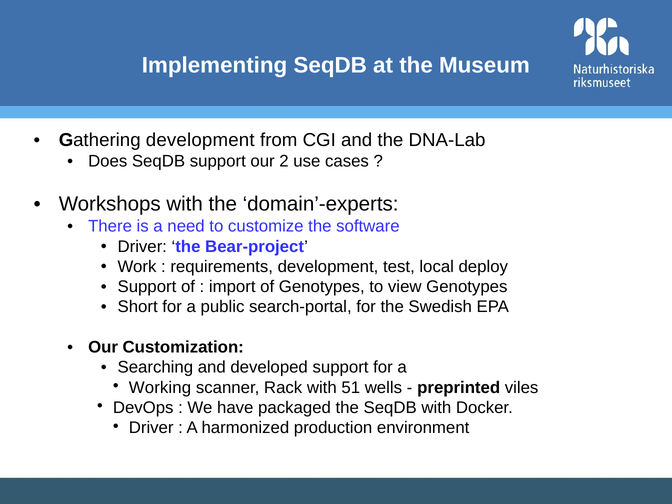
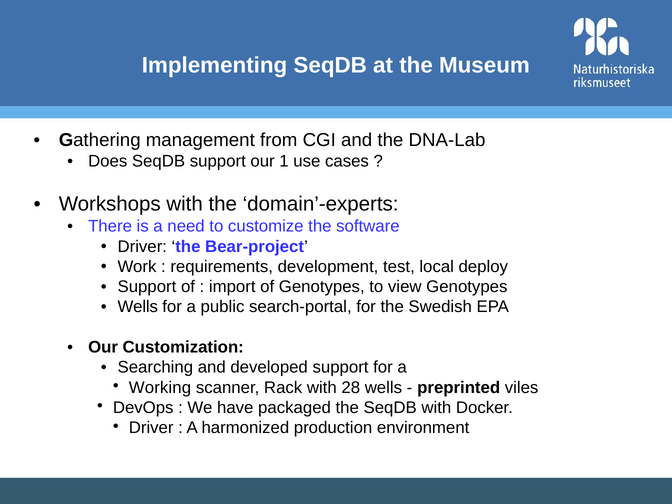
Gathering development: development -> management (200, 140)
2: 2 -> 1 (284, 161)
Short: Short -> Wells (138, 307)
51: 51 -> 28 (351, 388)
